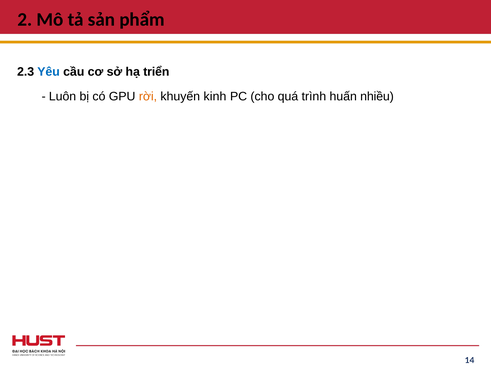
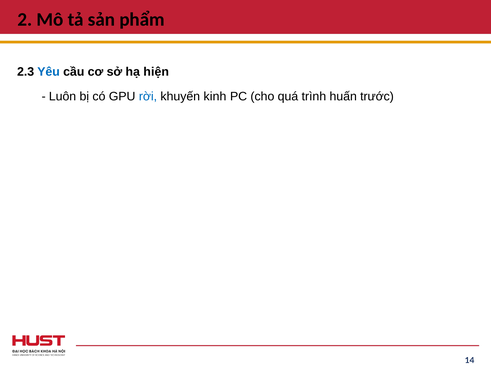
triển: triển -> hiện (156, 72)
rời colour: orange -> blue (148, 97)
nhiều: nhiều -> trước (377, 97)
